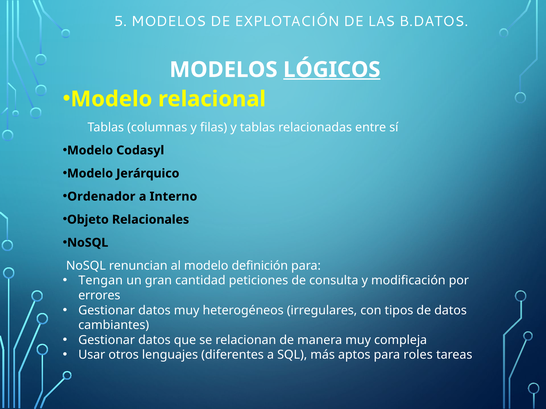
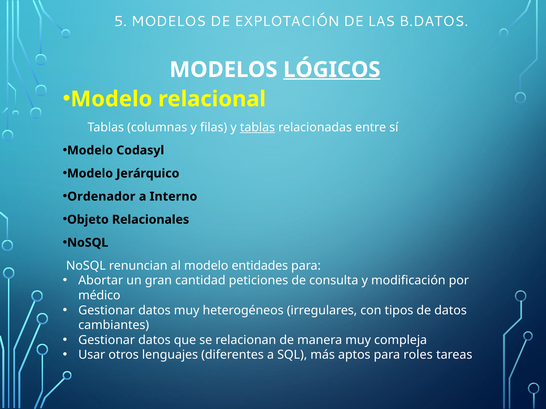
tablas underline: none -> present (257, 127)
definición: definición -> entidades (260, 266)
Tengan: Tengan -> Abortar (101, 281)
errores: errores -> médico (99, 296)
